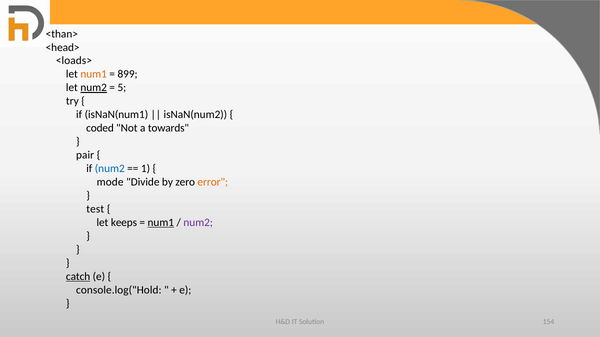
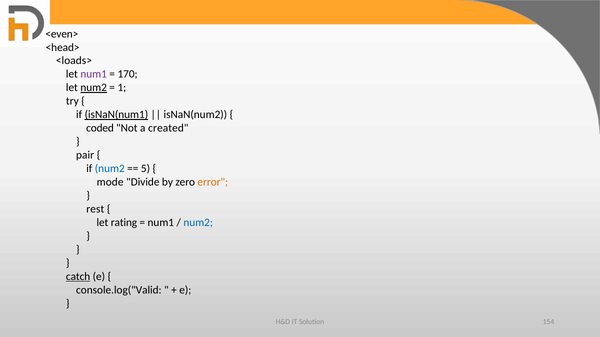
<than>: <than> -> <even> (62, 34)
num1 colour: orange -> purple (94, 74)
899: 899 -> 170 (128, 74)
5: 5 -> 1 (122, 88)
isNaN(num1 underline: none -> present (116, 115)
towards: towards -> created (168, 128)
1: 1 -> 5 (145, 169)
test: test -> rest (95, 209)
keeps: keeps -> rating (124, 223)
num1 underline: present -> none (161, 223)
num2 colour: purple -> blue (198, 223)
console.log("Hold: console.log("Hold -> console.log("Valid (119, 290)
